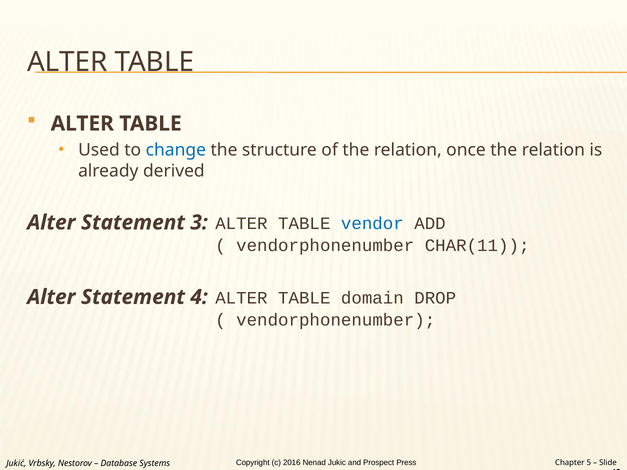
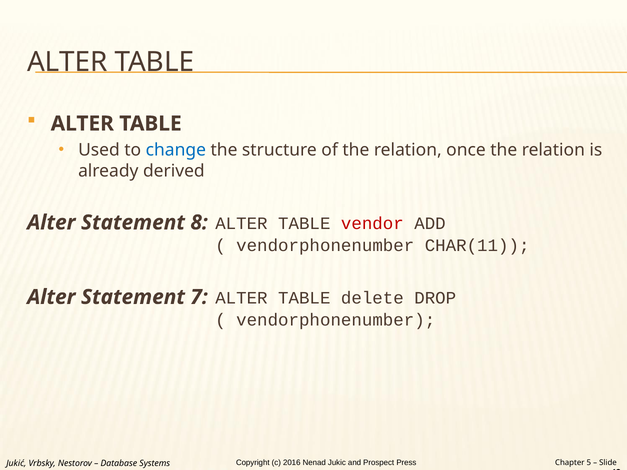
3: 3 -> 8 (199, 223)
vendor colour: blue -> red (372, 224)
4: 4 -> 7 (199, 297)
domain: domain -> delete (372, 298)
